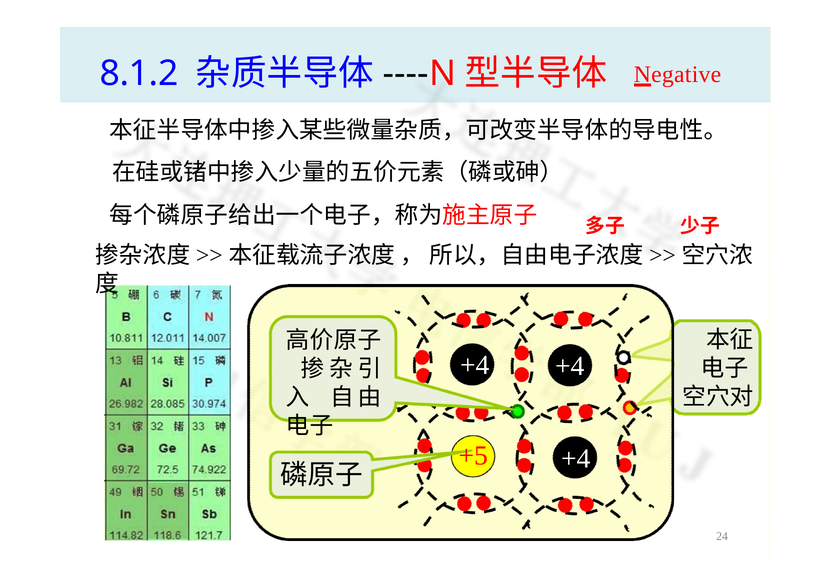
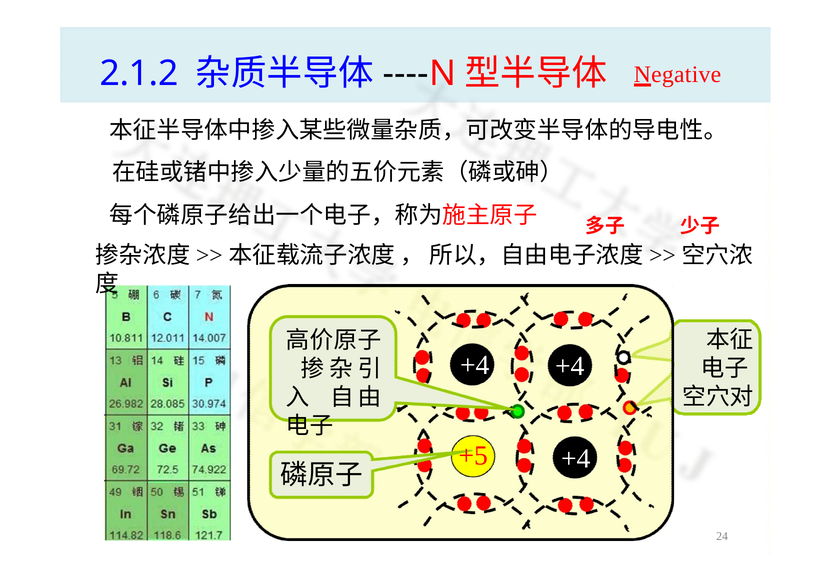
8.1.2: 8.1.2 -> 2.1.2 (139, 74)
